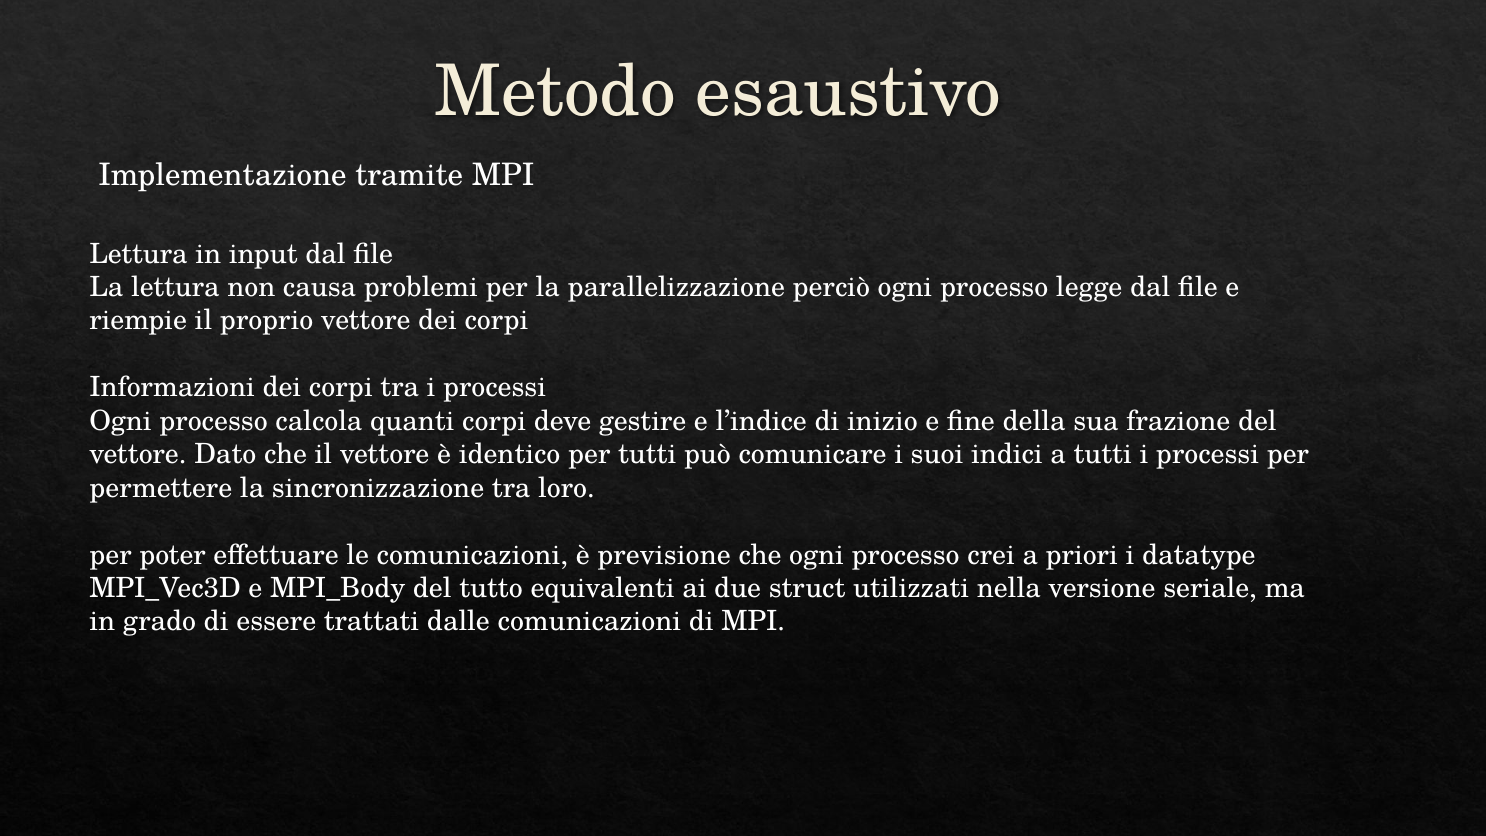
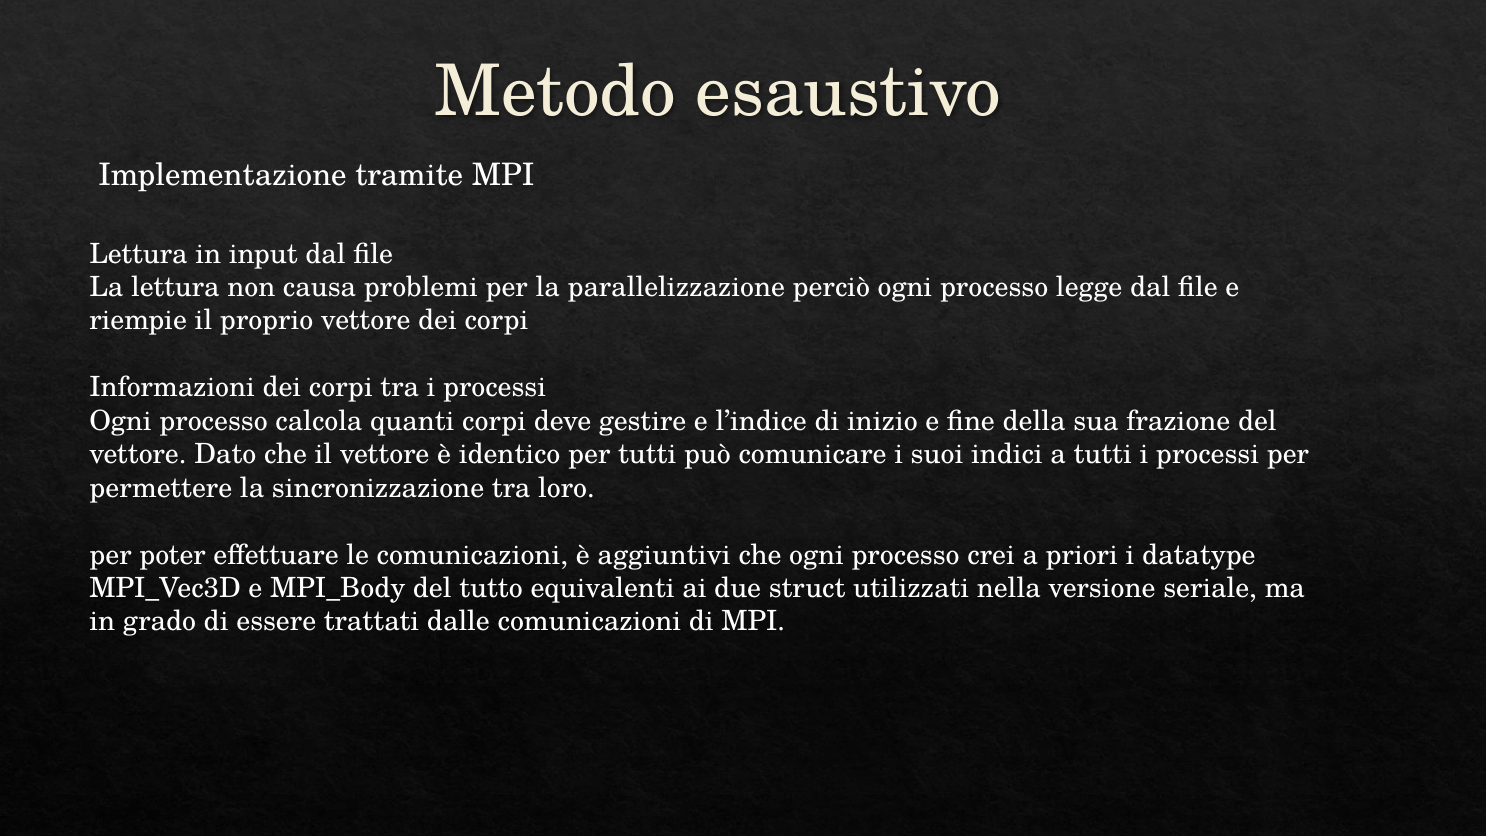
previsione: previsione -> aggiuntivi (664, 555)
